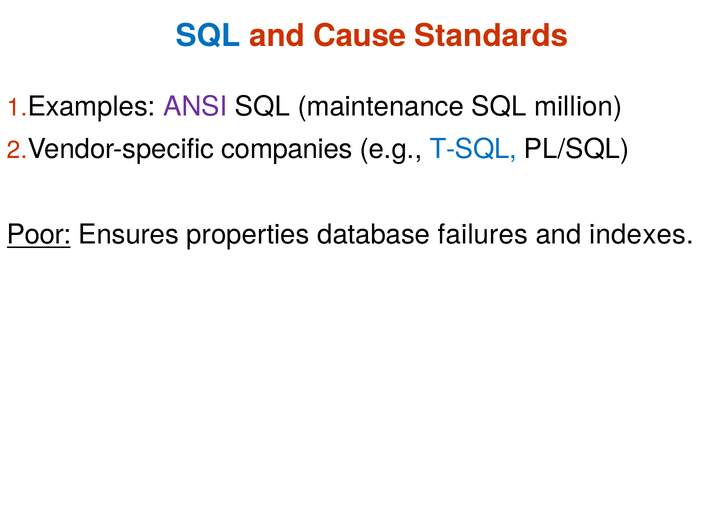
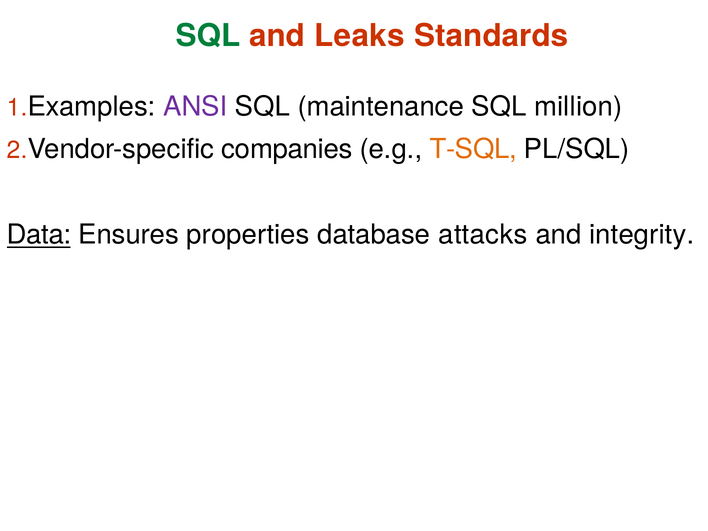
SQL colour: blue -> green (208, 36)
Cause: Cause -> Leaks (360, 36)
T-SQL colour: blue -> orange (473, 149)
Poor: Poor -> Data (39, 235)
failures: failures -> attacks (483, 235)
indexes: indexes -> integrity (642, 235)
